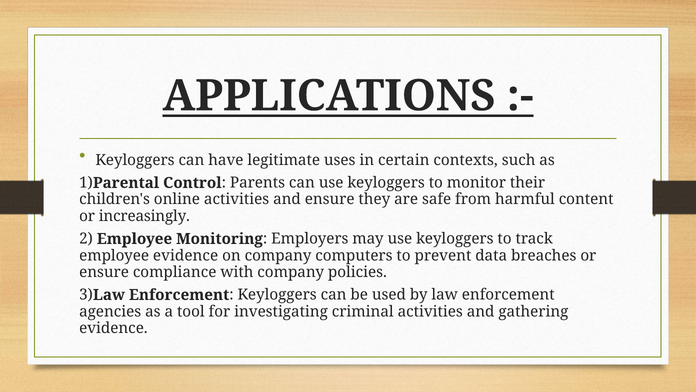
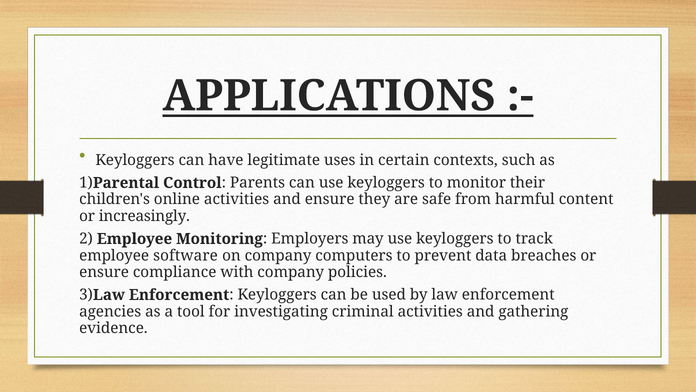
employee evidence: evidence -> software (186, 255)
